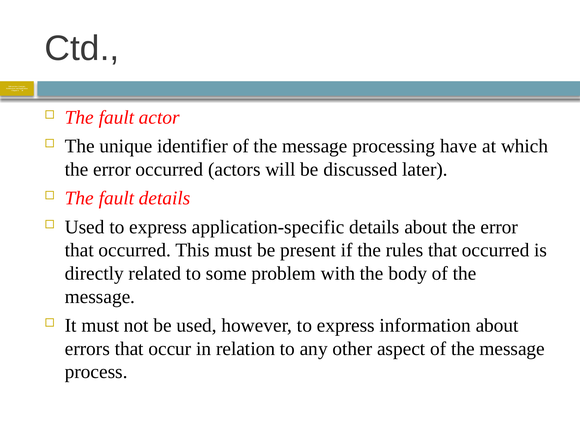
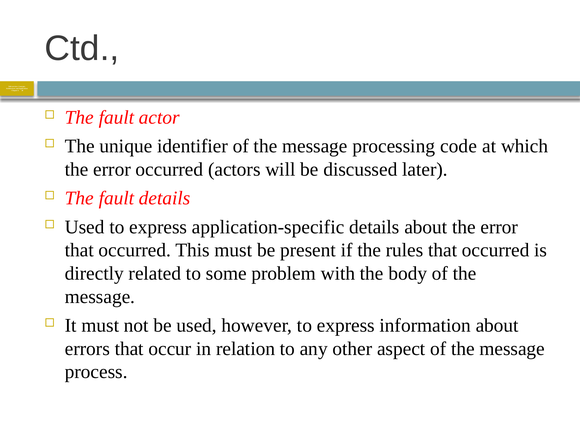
have: have -> code (459, 146)
